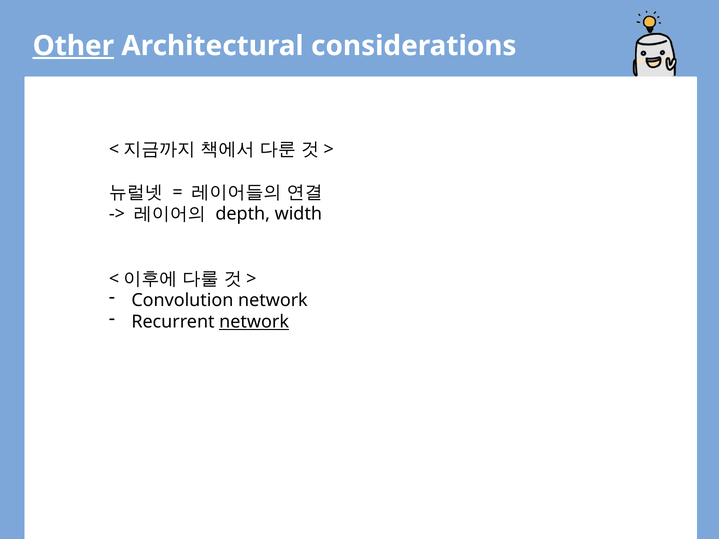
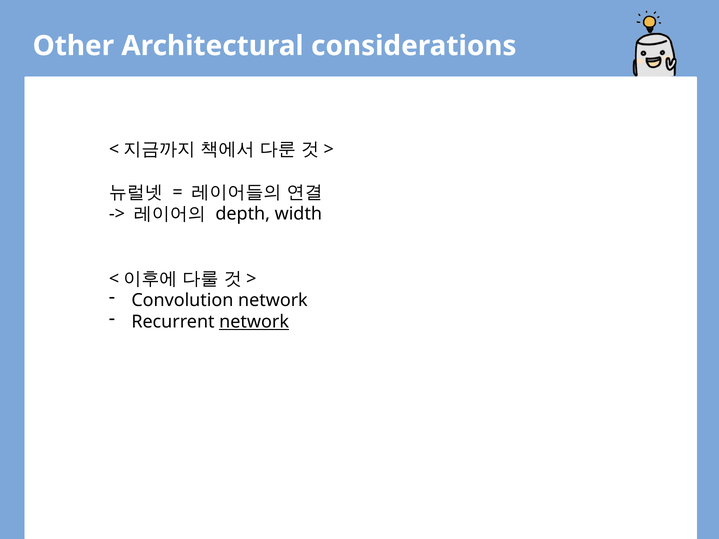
Other underline: present -> none (73, 46)
